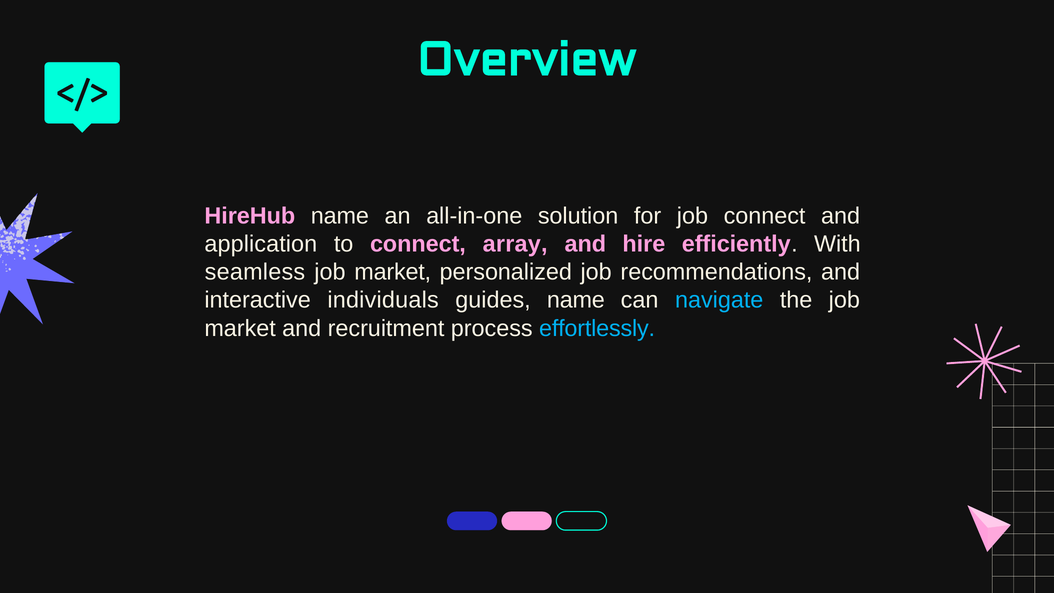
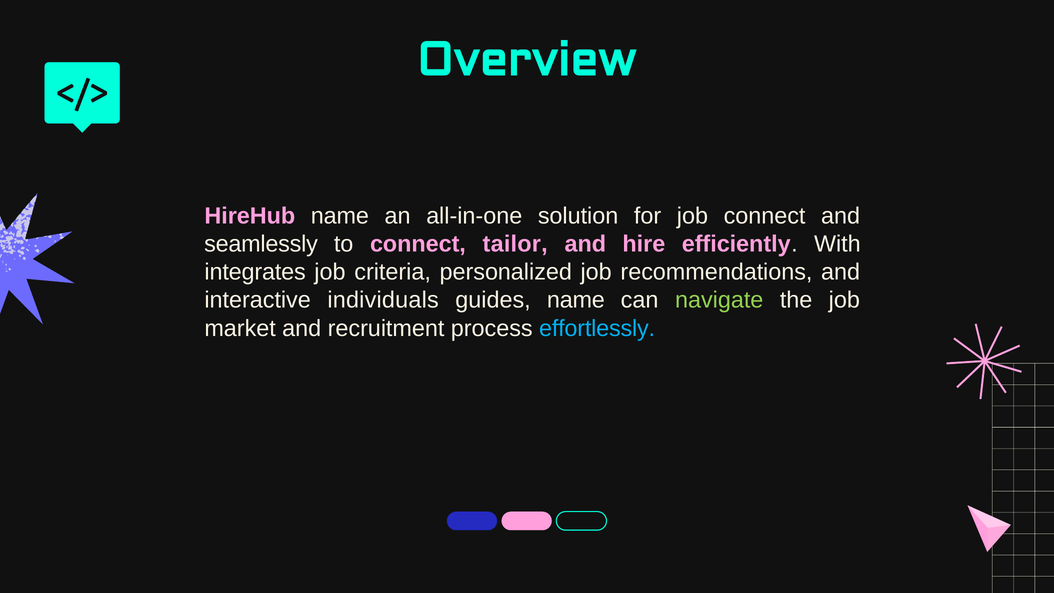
application: application -> seamlessly (261, 244)
array: array -> tailor (515, 244)
seamless: seamless -> integrates (255, 272)
market: market -> criteria (393, 272)
navigate colour: light blue -> light green (719, 300)
